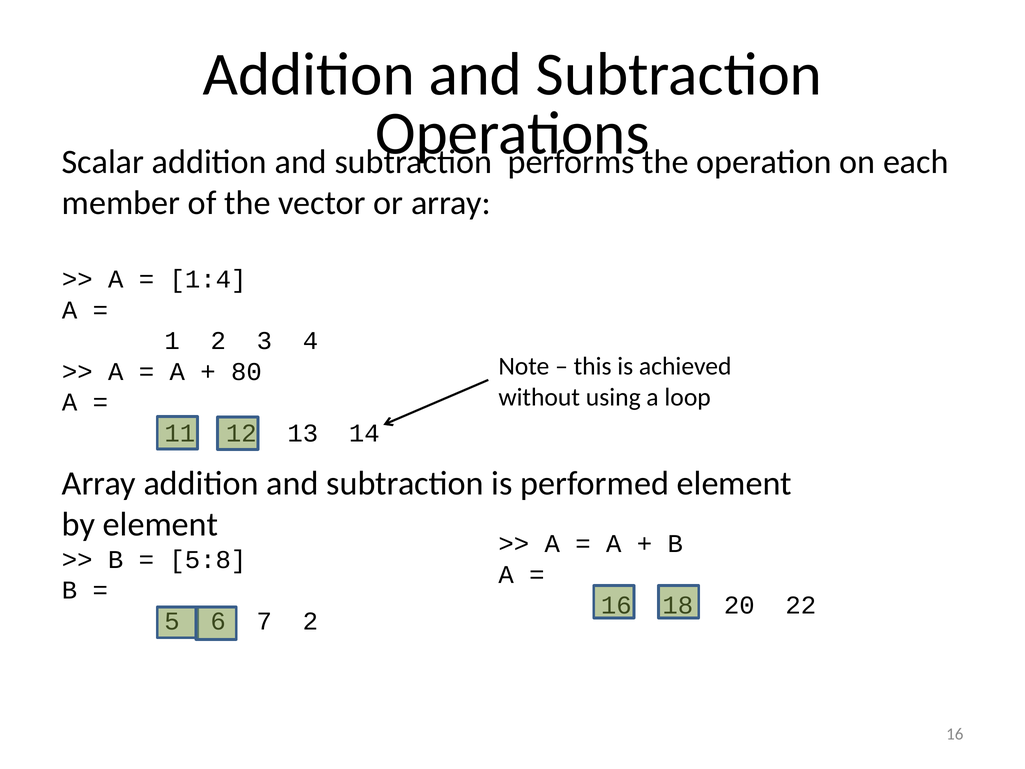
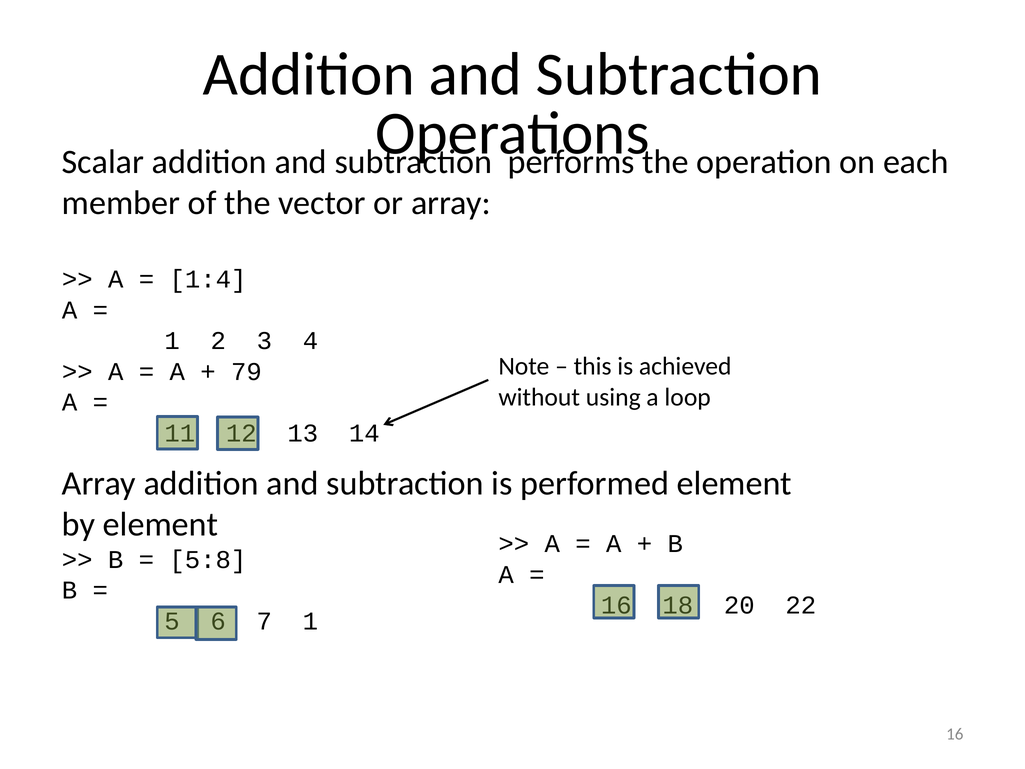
80: 80 -> 79 (246, 372)
7 2: 2 -> 1 (310, 621)
